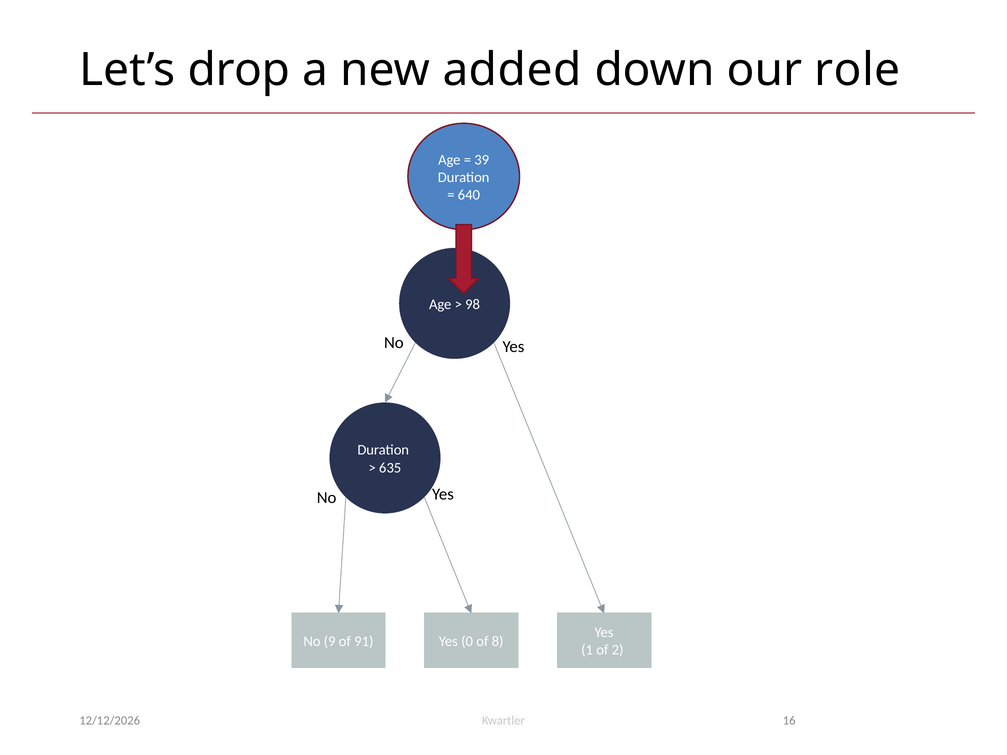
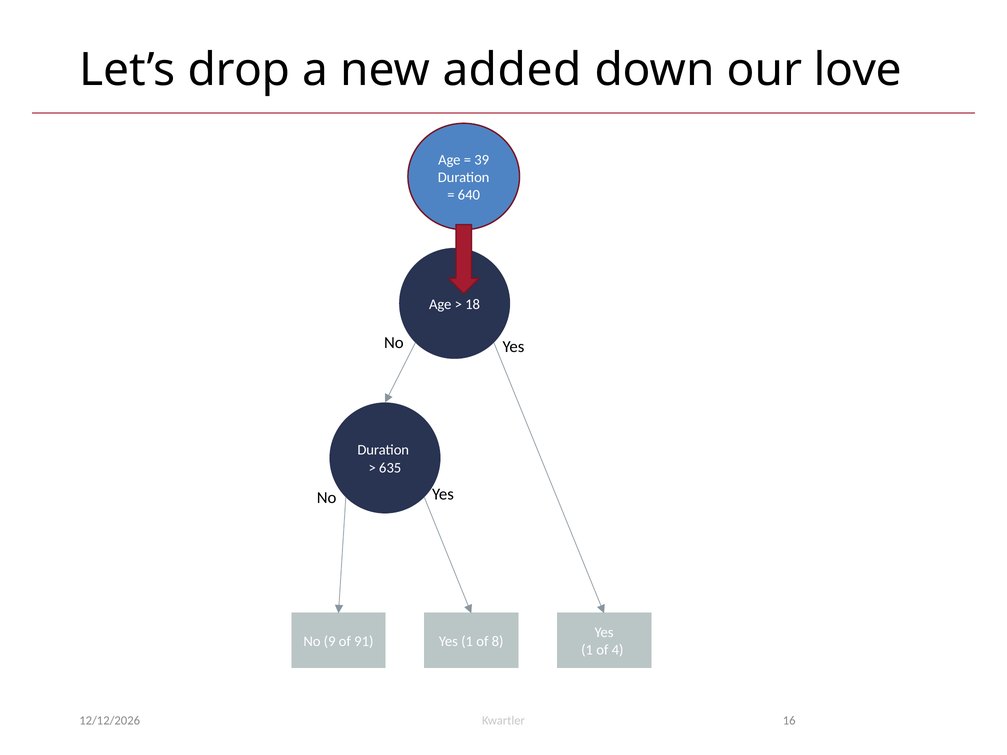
role: role -> love (858, 70)
98: 98 -> 18 (473, 304)
91 Yes 0: 0 -> 1 (467, 642)
2: 2 -> 4 (618, 650)
